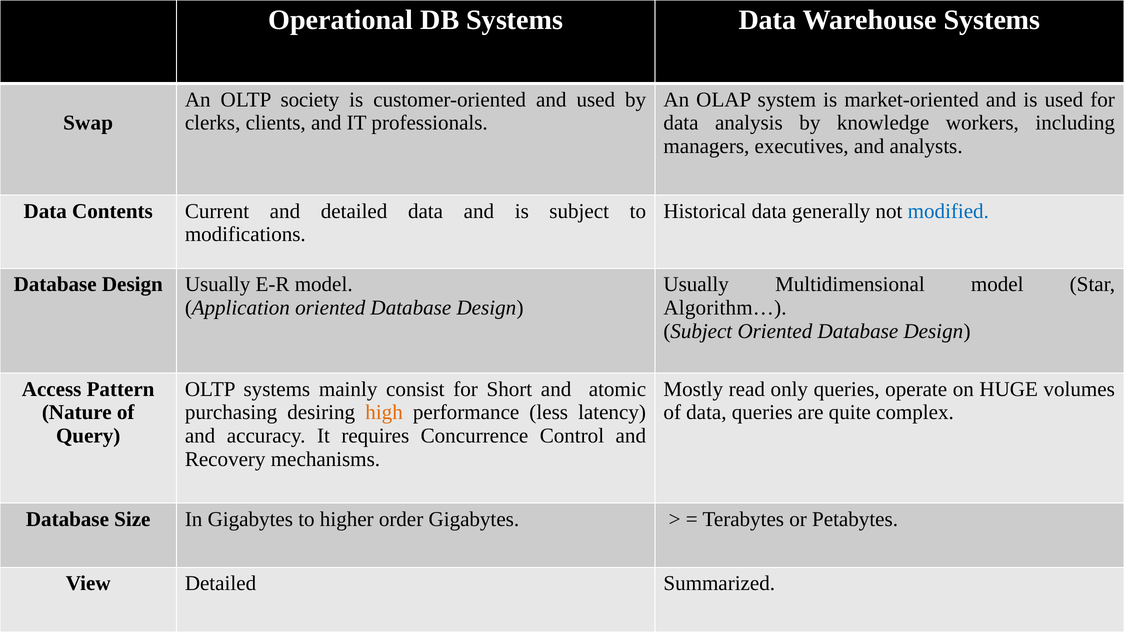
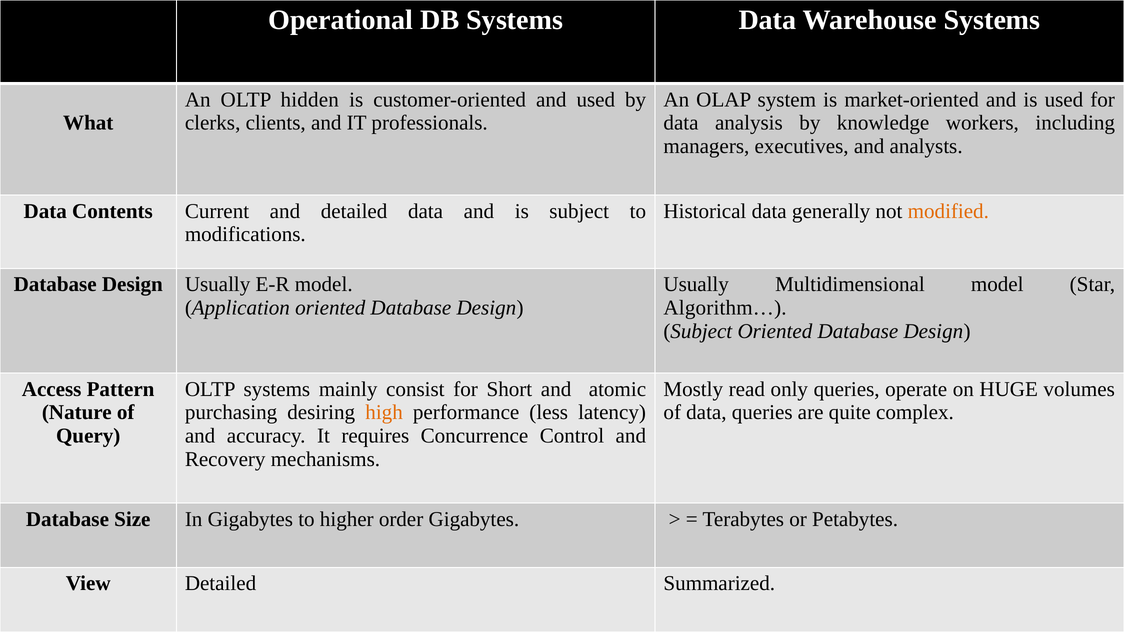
society: society -> hidden (310, 100)
Swap: Swap -> What (88, 123)
modified colour: blue -> orange (948, 211)
